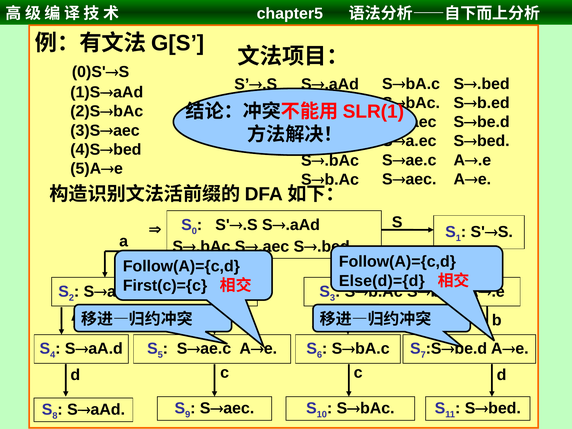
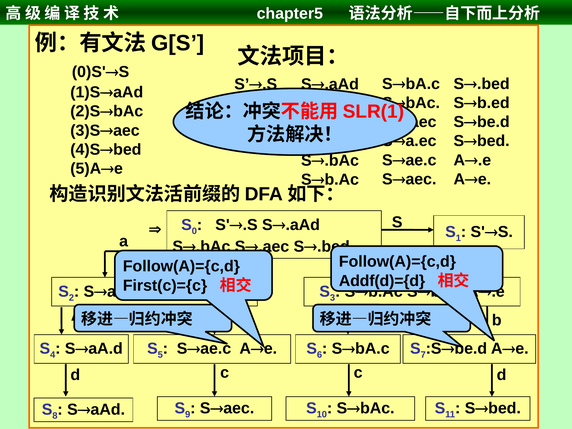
Else(d)={d: Else(d)={d -> Addf(d)={d (382, 281)
